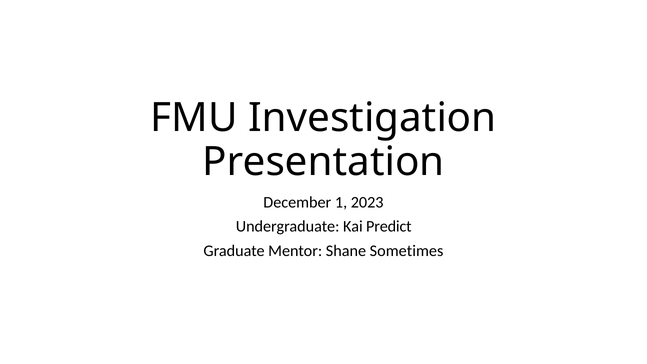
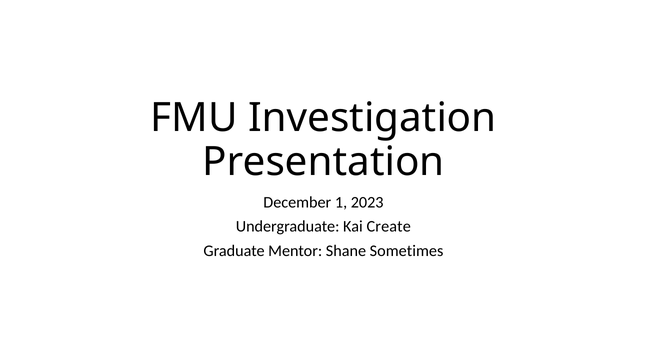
Predict: Predict -> Create (389, 226)
